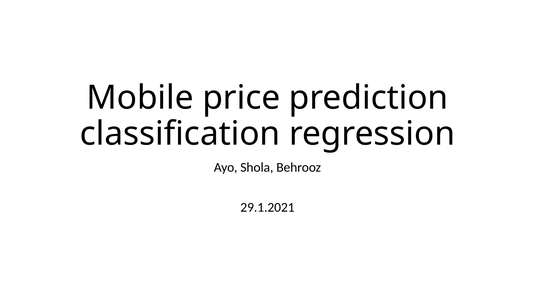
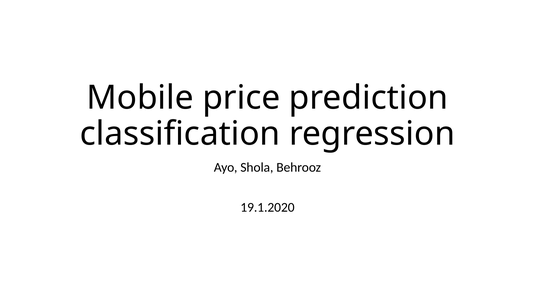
29.1.2021: 29.1.2021 -> 19.1.2020 (267, 207)
